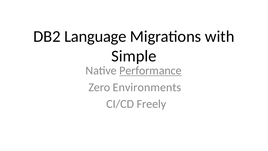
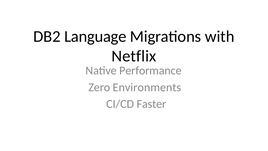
Simple: Simple -> Netflix (134, 56)
Performance underline: present -> none (151, 70)
Freely: Freely -> Faster (151, 104)
